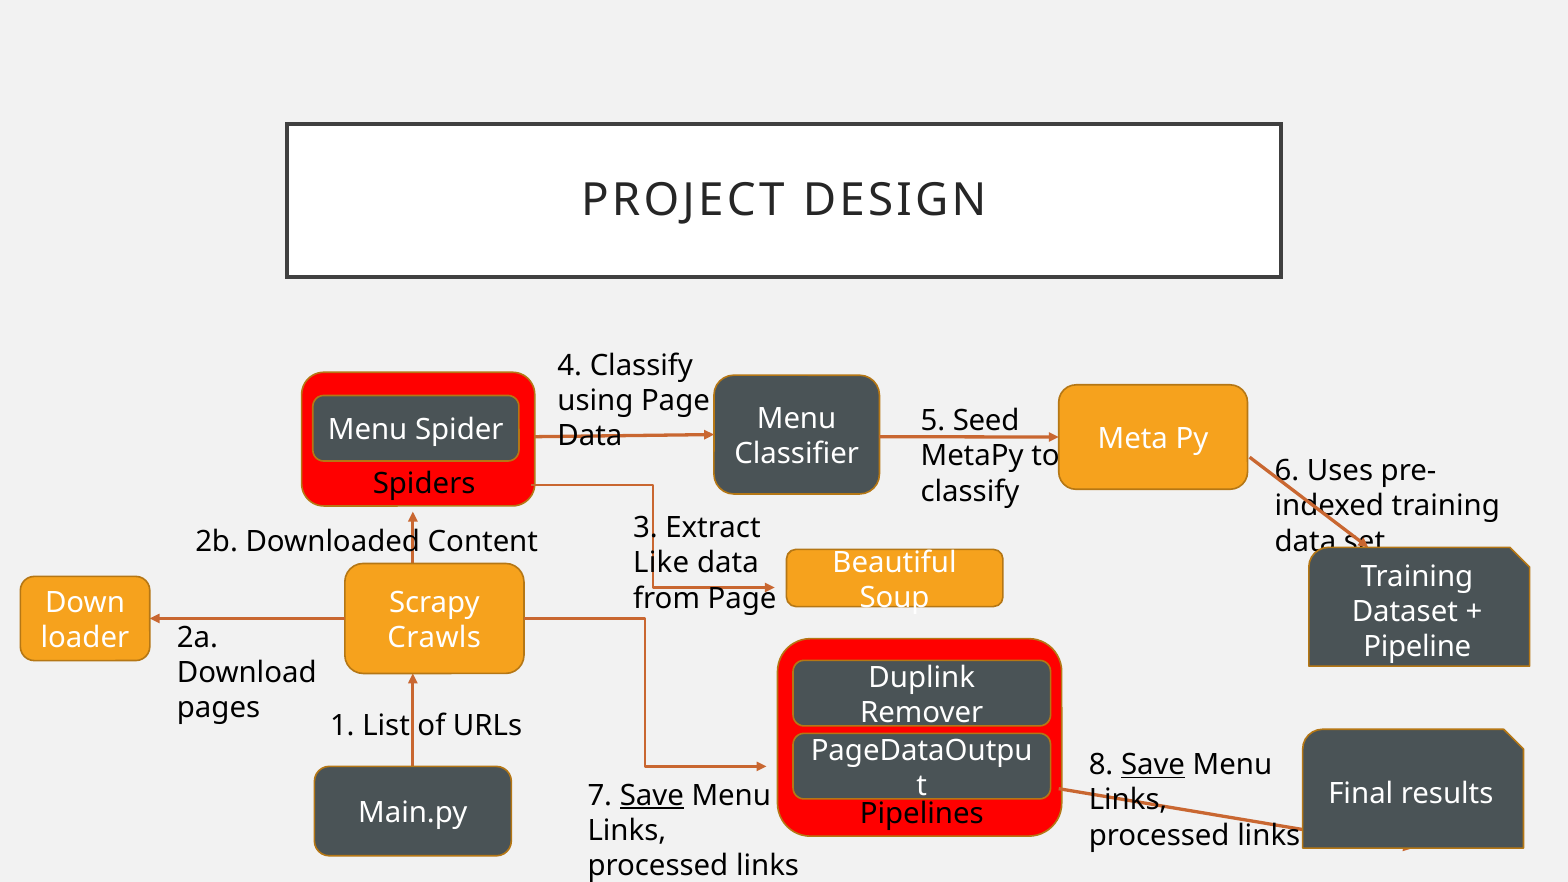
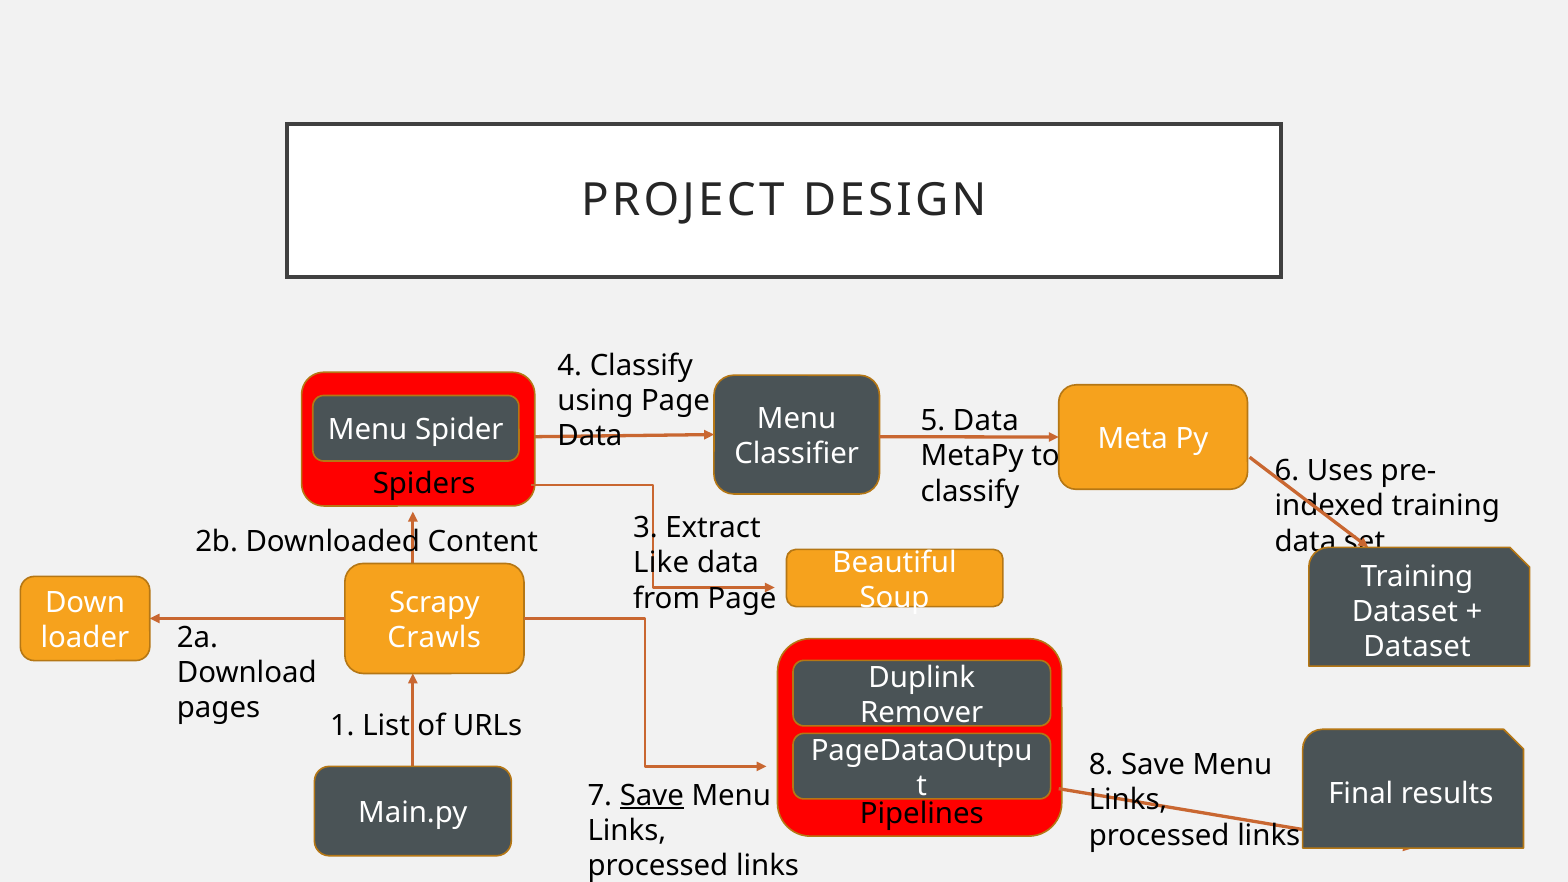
5 Seed: Seed -> Data (986, 421)
Pipeline: Pipeline -> Dataset (1417, 647)
Save underline: present -> none (1153, 765)
